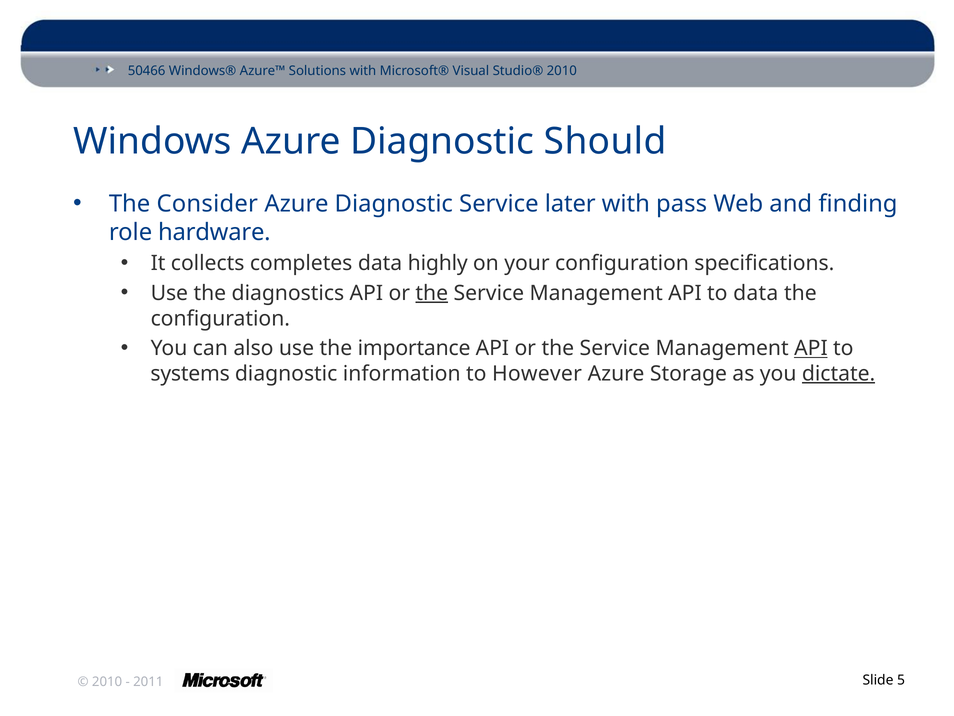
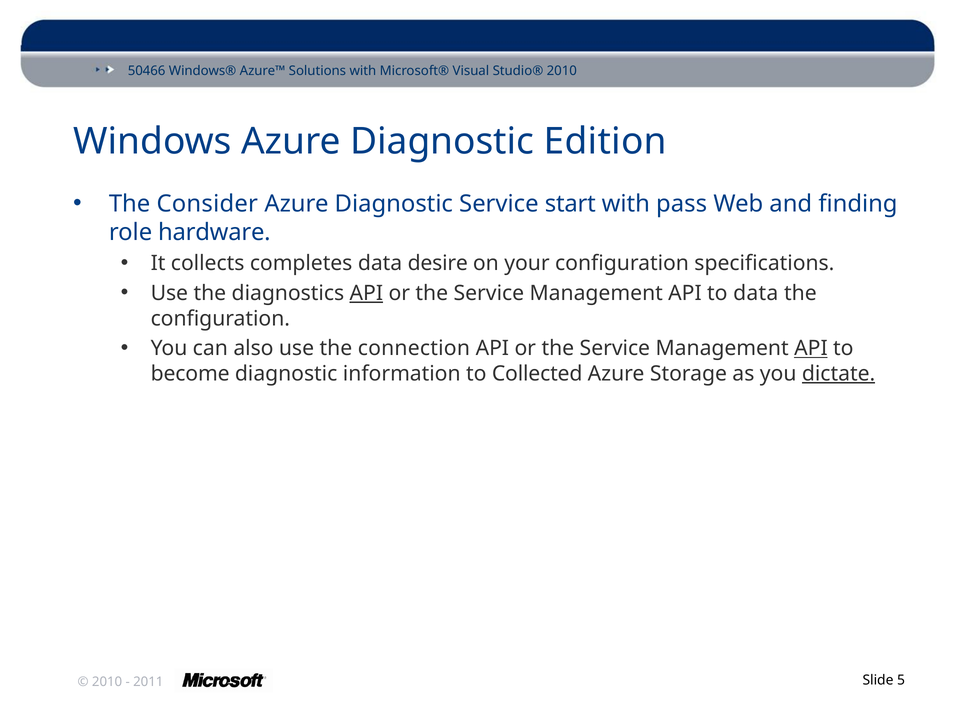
Should: Should -> Edition (605, 142)
later: later -> start (570, 204)
highly: highly -> desire (438, 263)
API underline: none -> present (366, 293)
the underline: present -> none (432, 293)
importance: importance -> connection (414, 348)
systems: systems -> become (190, 373)
However: However -> Collected (537, 373)
